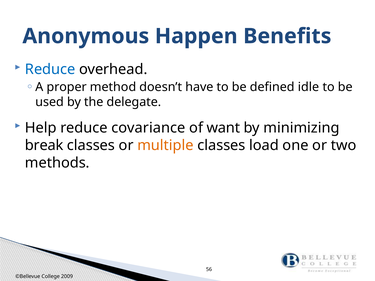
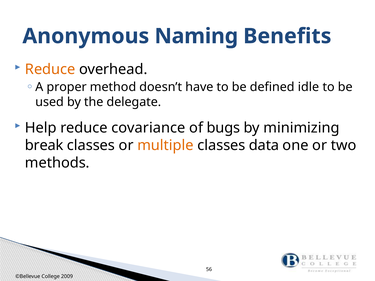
Happen: Happen -> Naming (196, 36)
Reduce colour: blue -> orange (50, 69)
want: want -> bugs (223, 128)
load: load -> data (264, 145)
